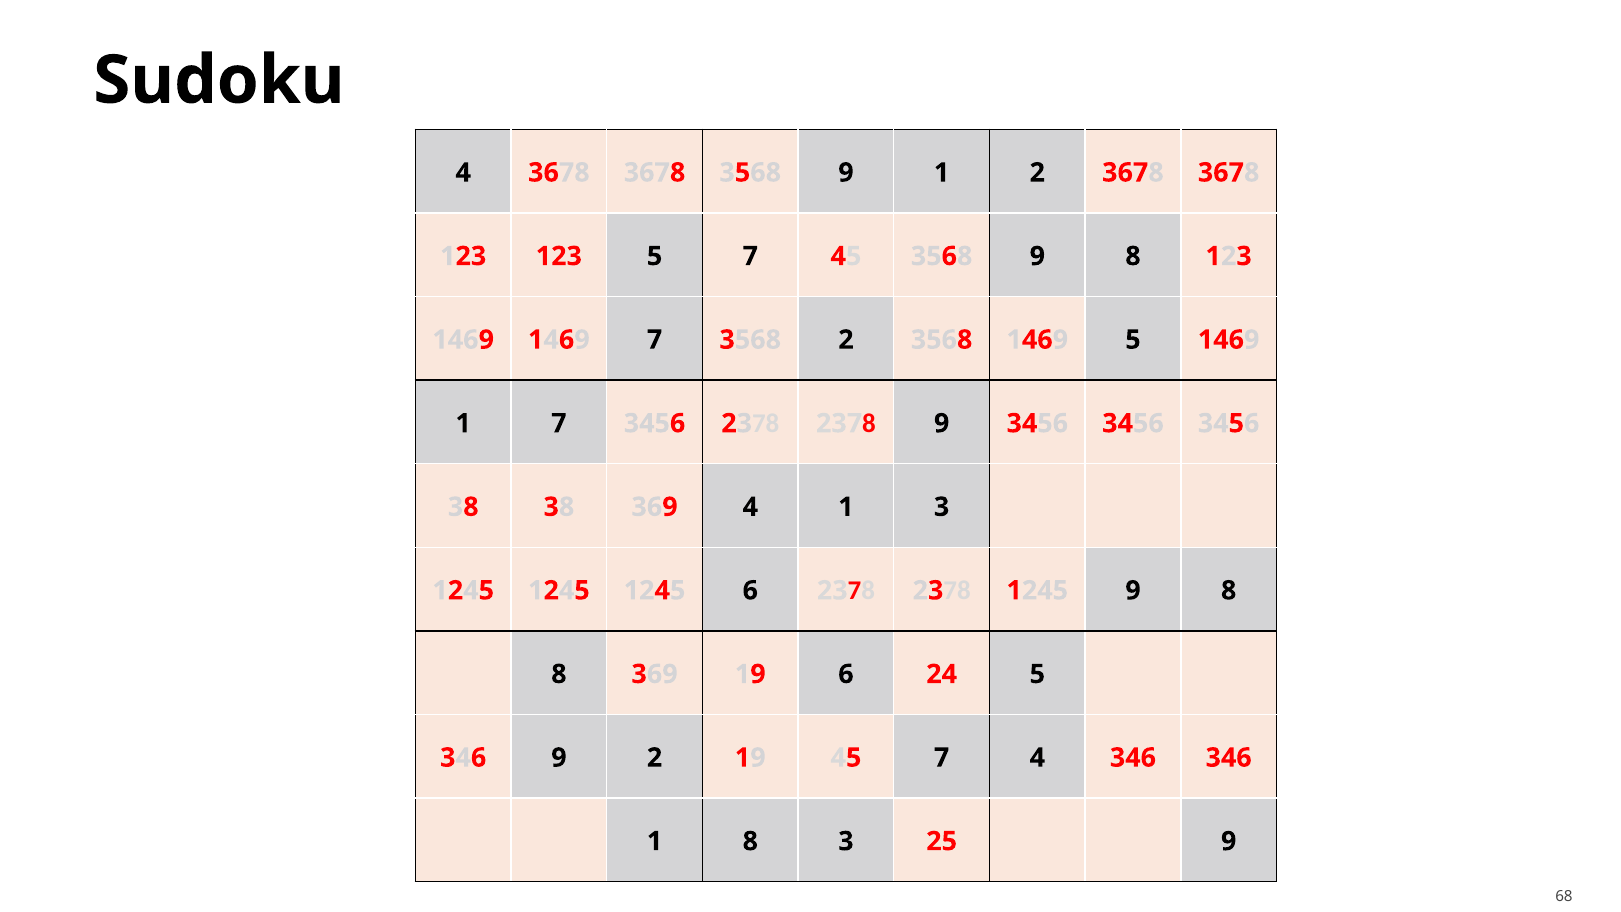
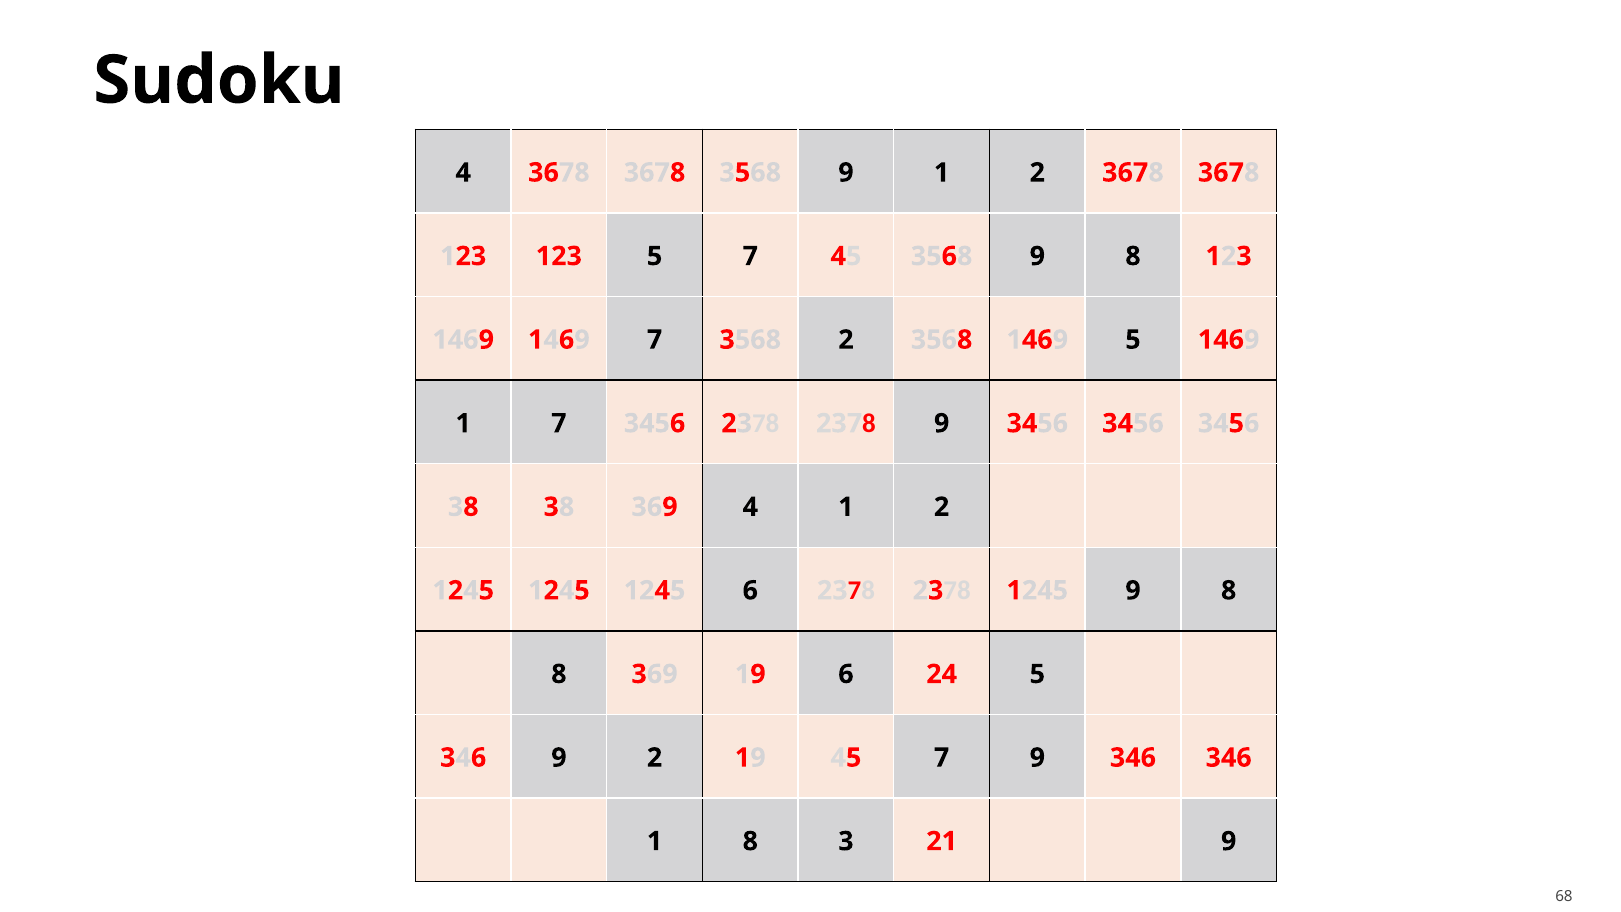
4 1 3: 3 -> 2 (942, 507)
7 4: 4 -> 9 (1037, 758)
25: 25 -> 21 (942, 841)
